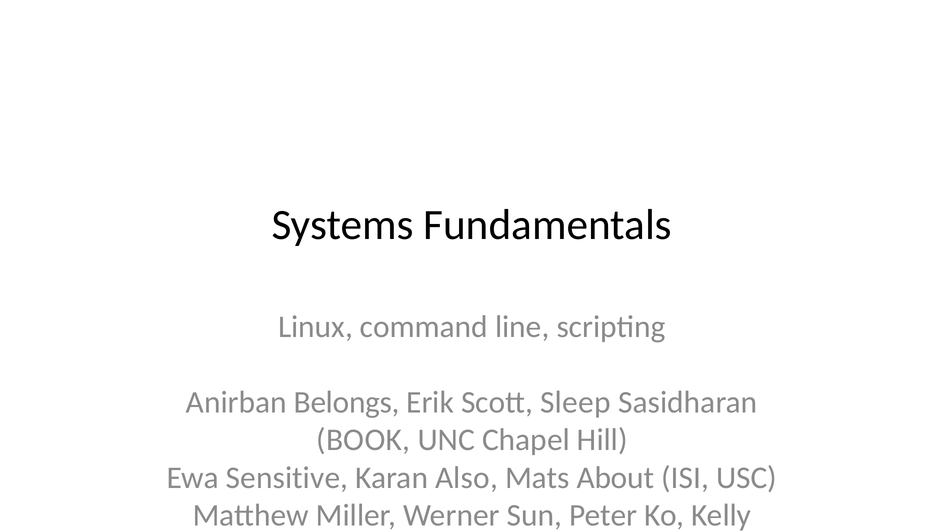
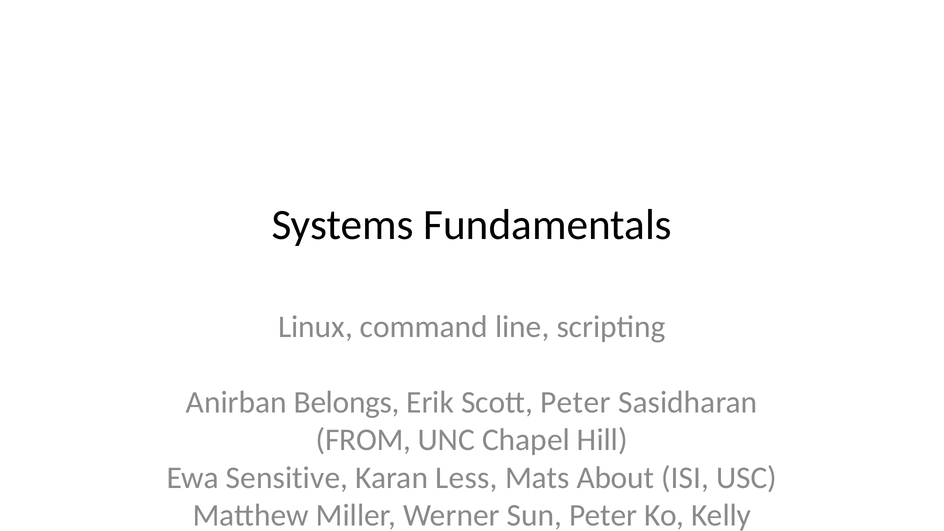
Scott Sleep: Sleep -> Peter (576, 402)
BOOK: BOOK -> FROM (364, 440)
Also: Also -> Less (466, 478)
